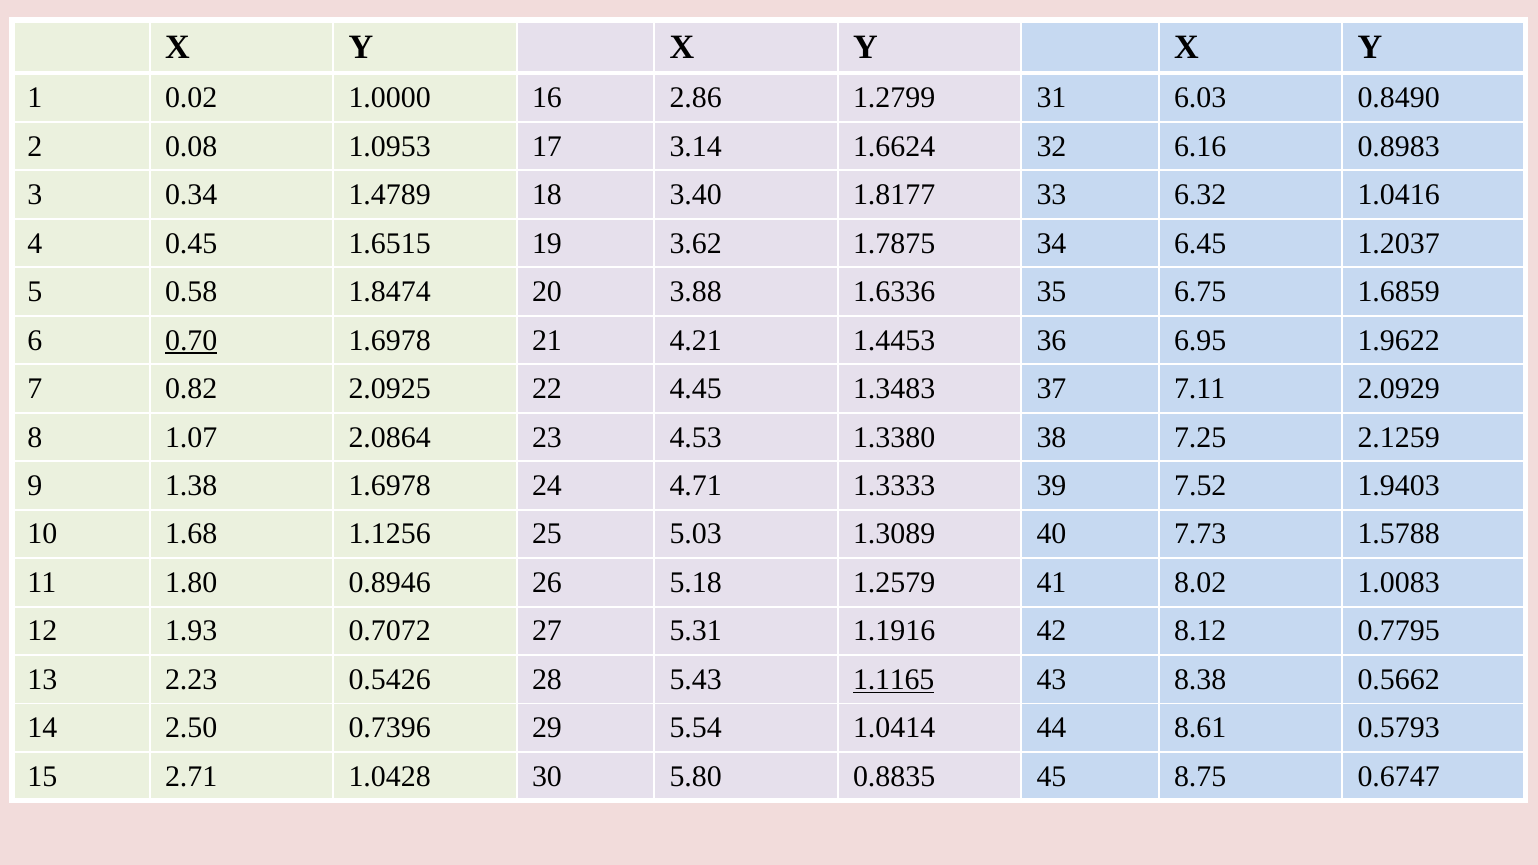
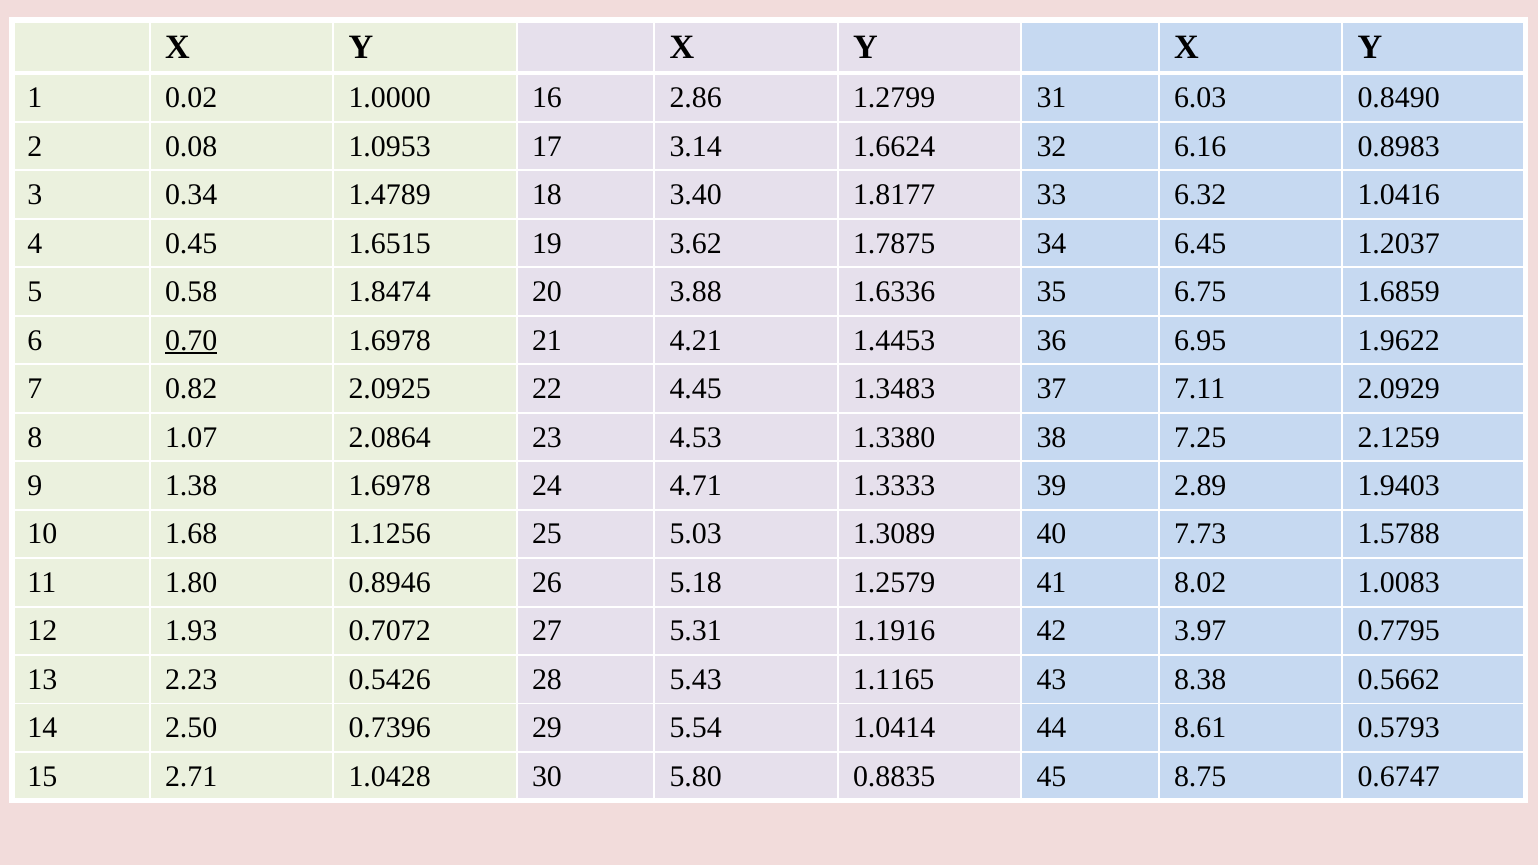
7.52: 7.52 -> 2.89 (1200, 486)
8.12: 8.12 -> 3.97 (1200, 631)
1.1165 underline: present -> none (894, 680)
